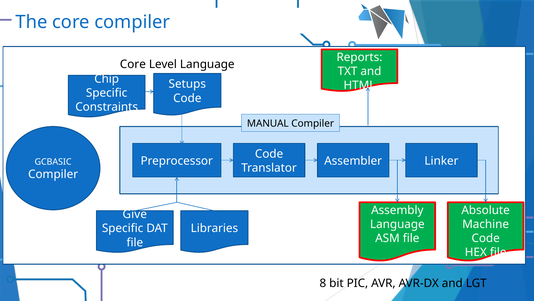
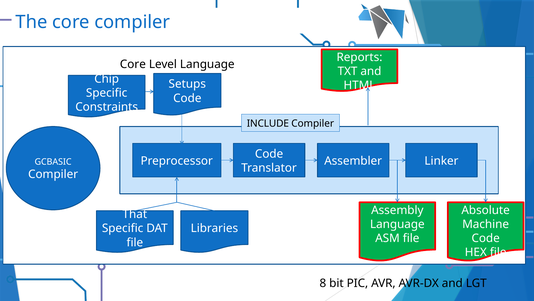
MANUAL: MANUAL -> INCLUDE (268, 123)
Give: Give -> That (135, 214)
